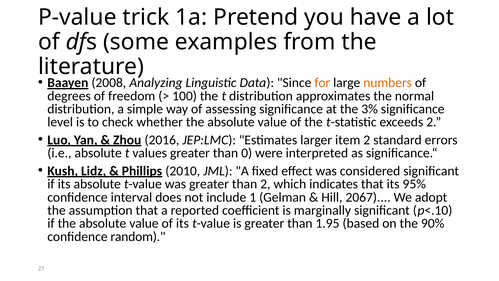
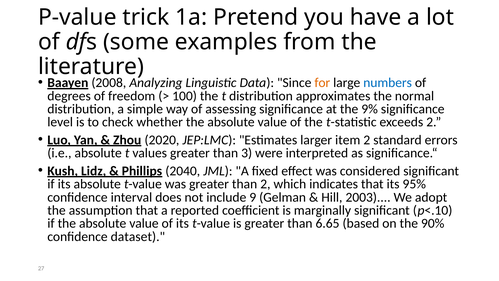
numbers colour: orange -> blue (388, 83)
3%: 3% -> 9% (370, 109)
2016: 2016 -> 2020 (162, 140)
0: 0 -> 3 (247, 153)
2010: 2010 -> 2040 (183, 171)
1: 1 -> 9 (253, 197)
2067: 2067 -> 2003 (368, 197)
1.95: 1.95 -> 6.65 (328, 223)
random: random -> dataset (138, 236)
